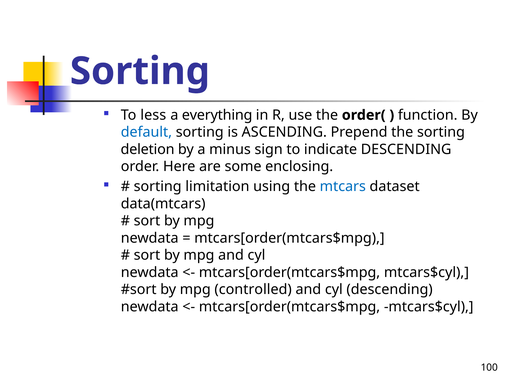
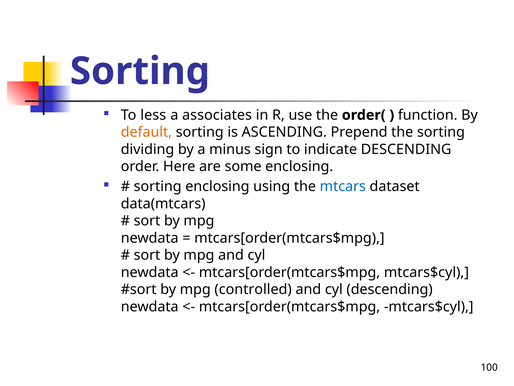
everything: everything -> associates (217, 115)
default colour: blue -> orange (146, 132)
deletion: deletion -> dividing (148, 149)
sorting limitation: limitation -> enclosing (217, 186)
